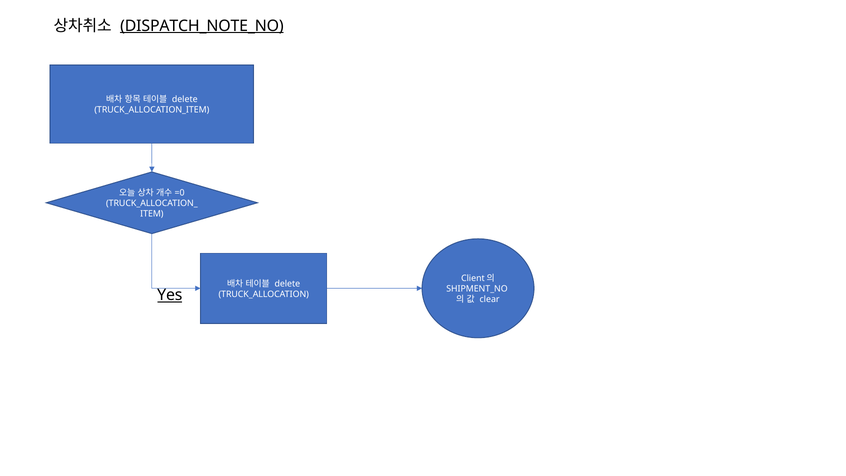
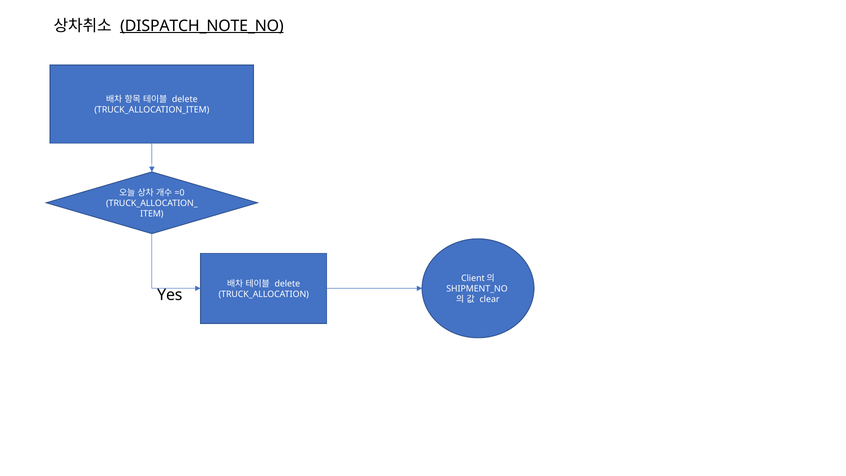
Yes underline: present -> none (170, 295)
